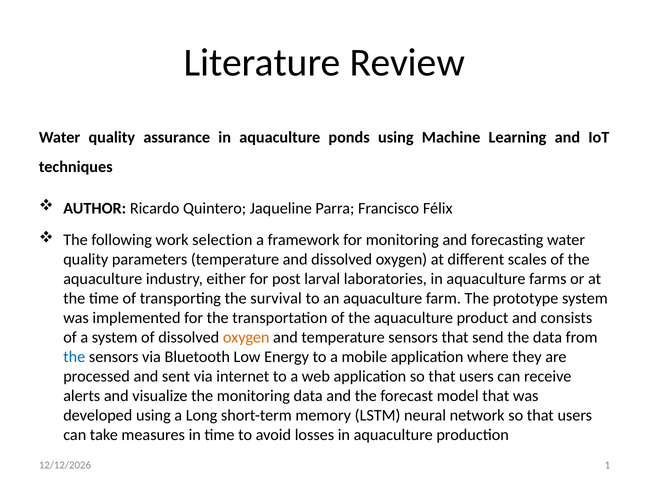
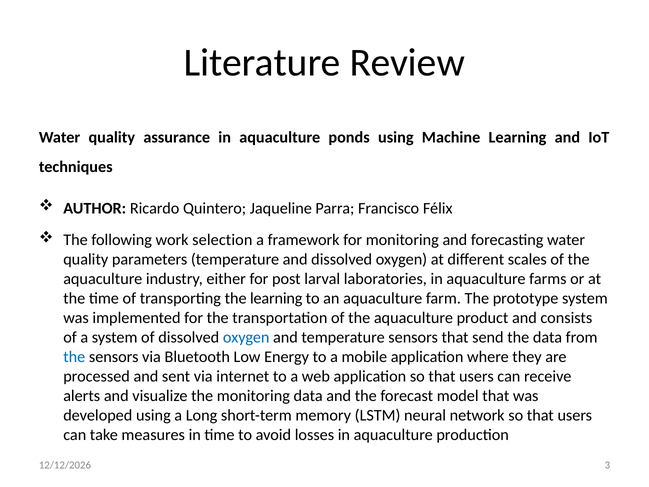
the survival: survival -> learning (276, 298)
oxygen colour: orange -> blue (246, 337)
1: 1 -> 3 (607, 465)
